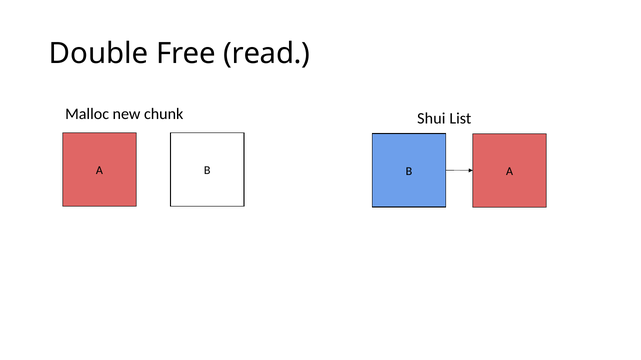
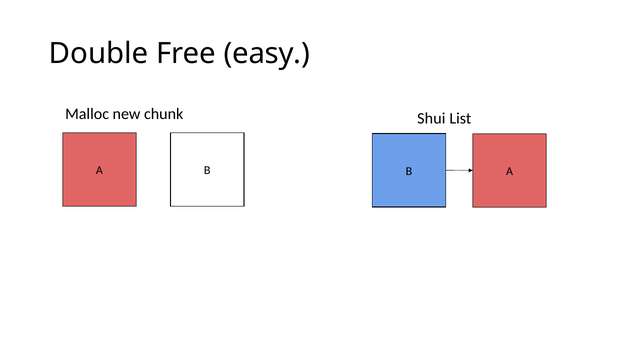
read: read -> easy (267, 54)
